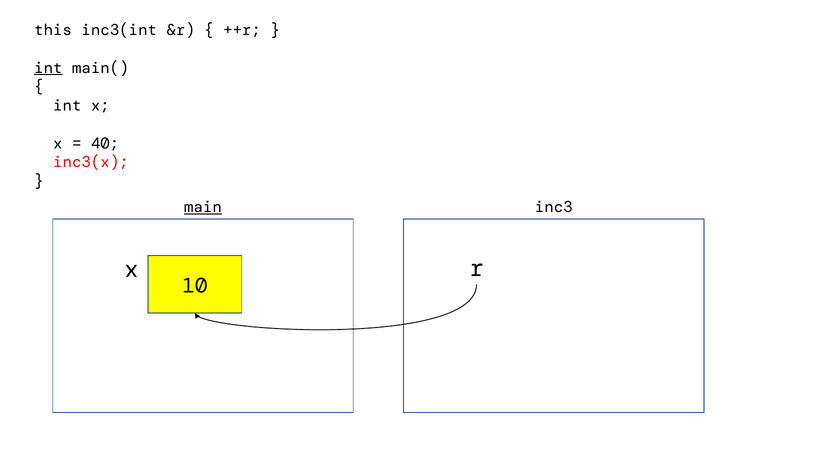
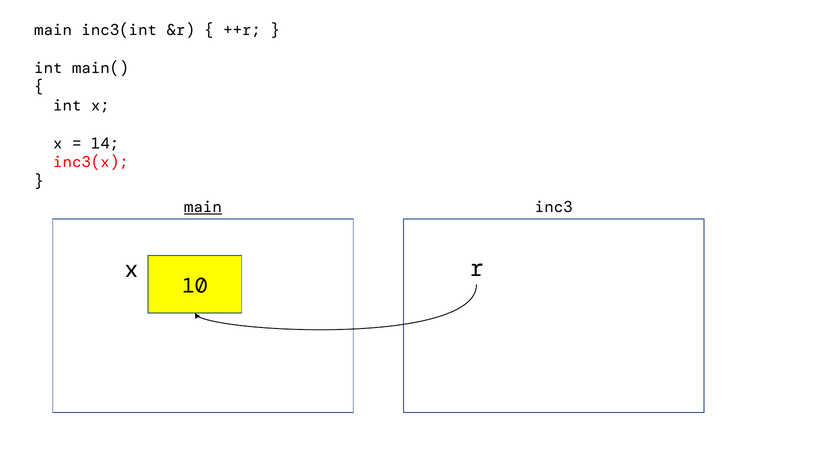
this: this -> main (53, 30)
int underline: present -> none (48, 68)
40: 40 -> 14 (105, 143)
